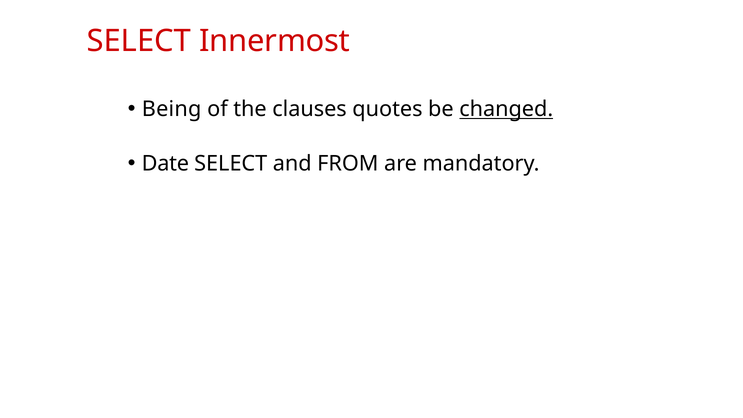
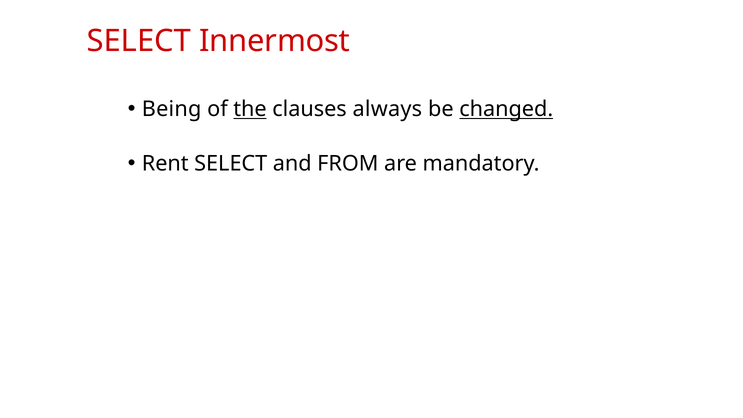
the underline: none -> present (250, 109)
quotes: quotes -> always (387, 109)
Date: Date -> Rent (165, 164)
